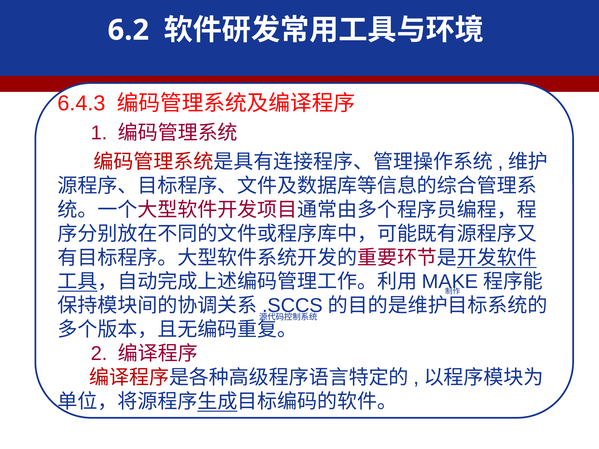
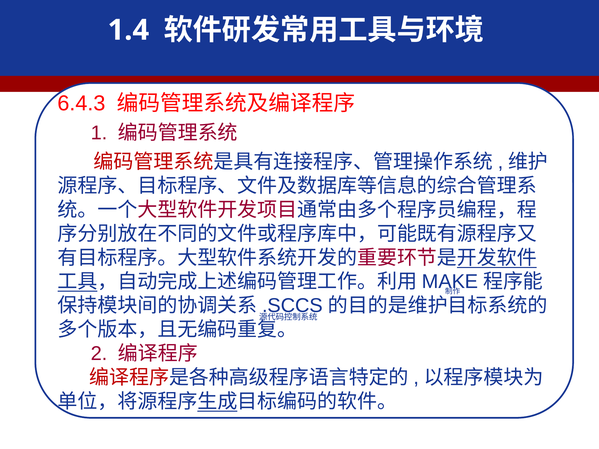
6.2: 6.2 -> 1.4 (128, 30)
